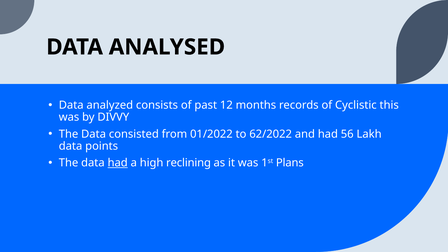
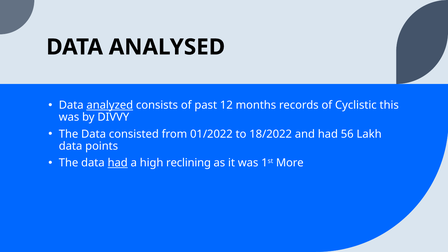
analyzed underline: none -> present (110, 105)
62/2022: 62/2022 -> 18/2022 (271, 134)
Plans: Plans -> More (290, 163)
